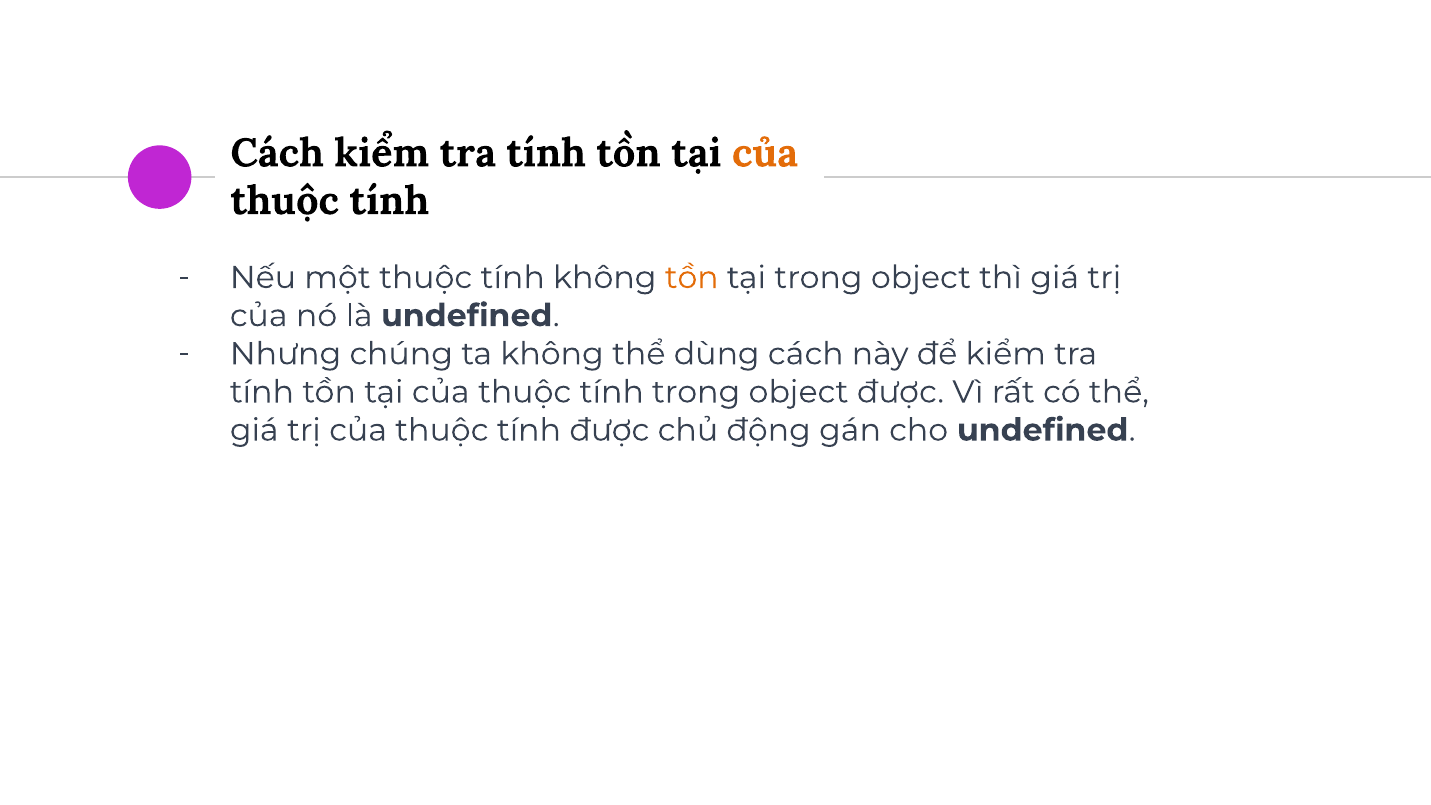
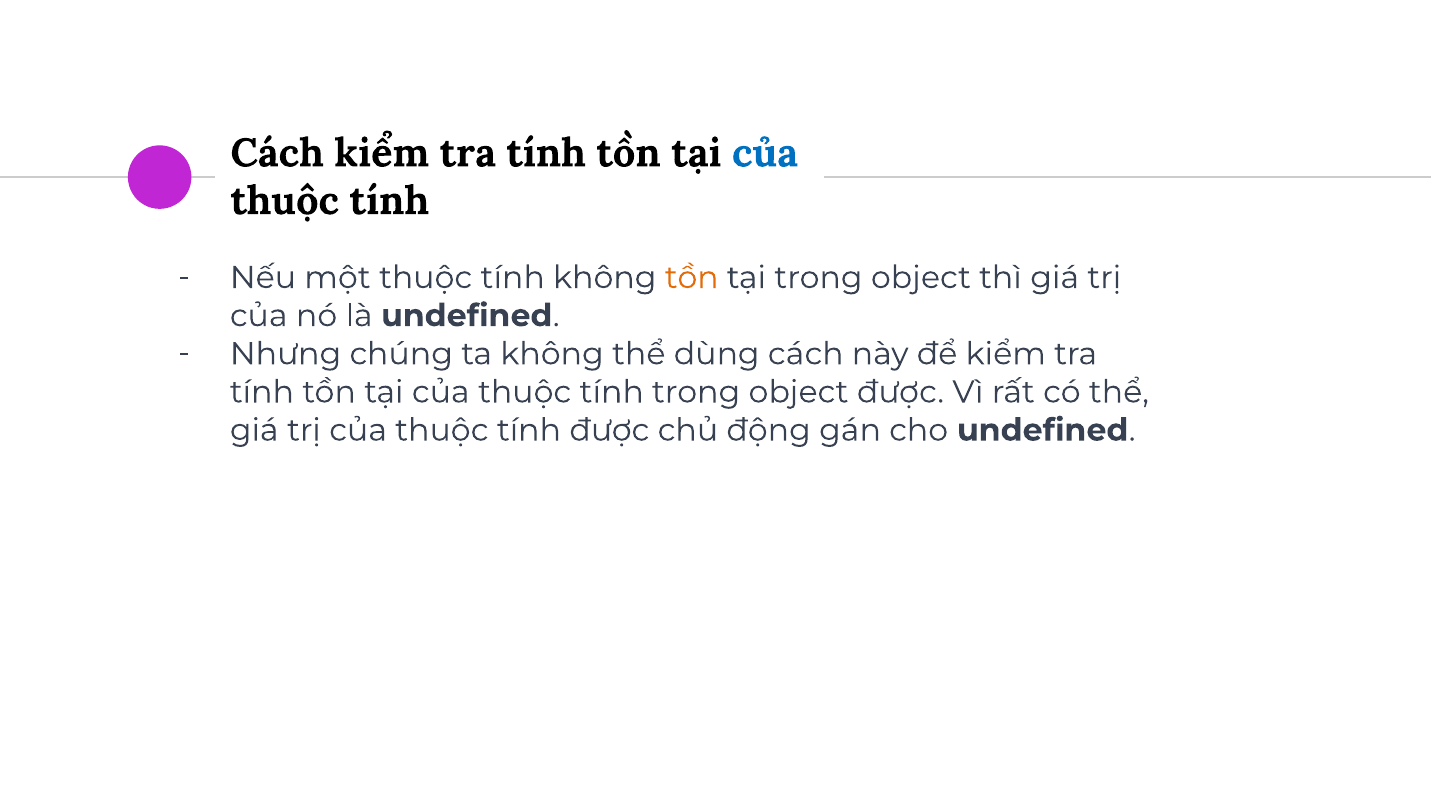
của colour: orange -> blue (765, 153)
